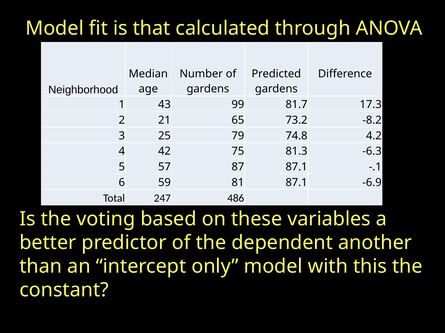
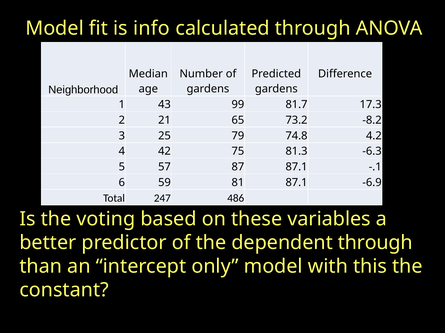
that: that -> info (152, 28)
dependent another: another -> through (375, 243)
